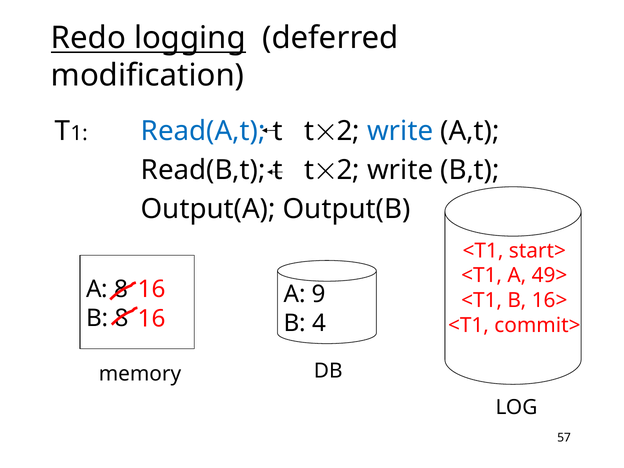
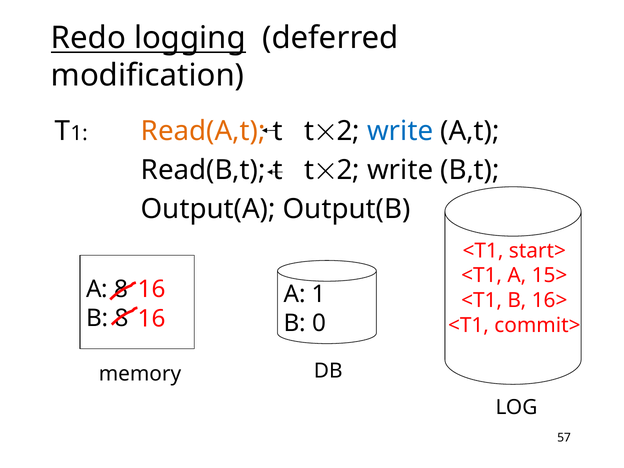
Read(A,t colour: blue -> orange (203, 131)
49>: 49> -> 15> (550, 276)
A 9: 9 -> 1 (319, 294)
4: 4 -> 0 (319, 323)
